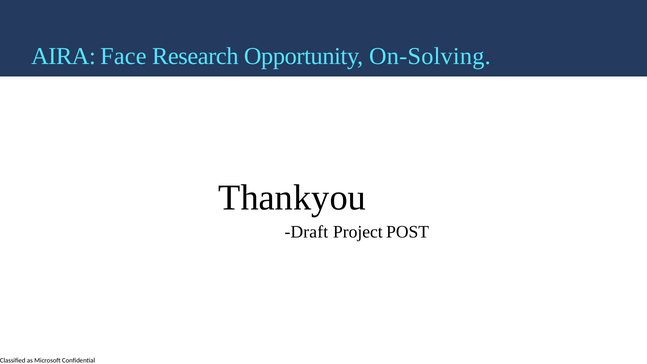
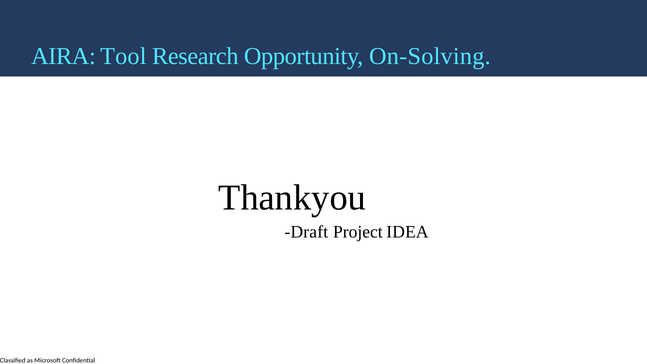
Face: Face -> Tool (123, 56)
POST: POST -> IDEA (407, 232)
